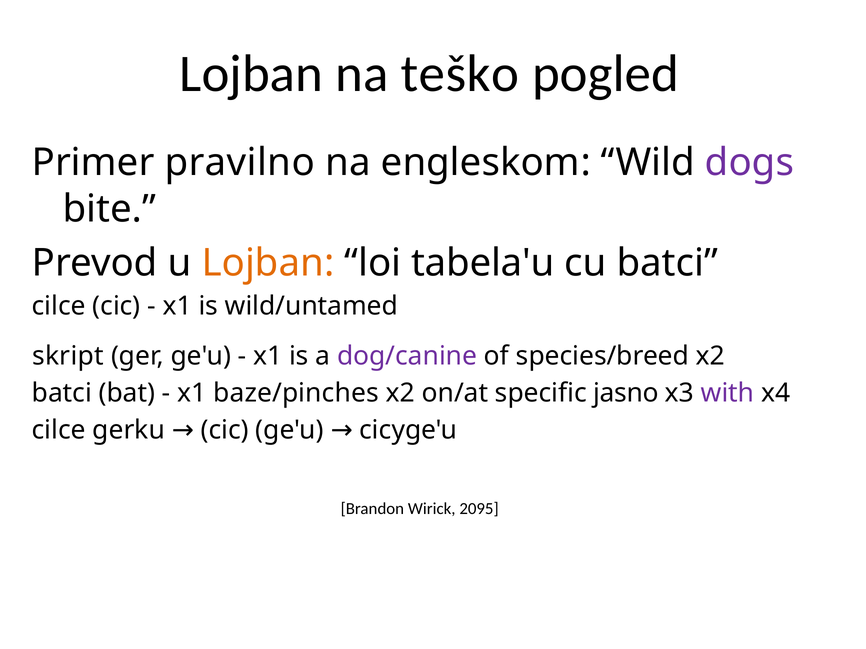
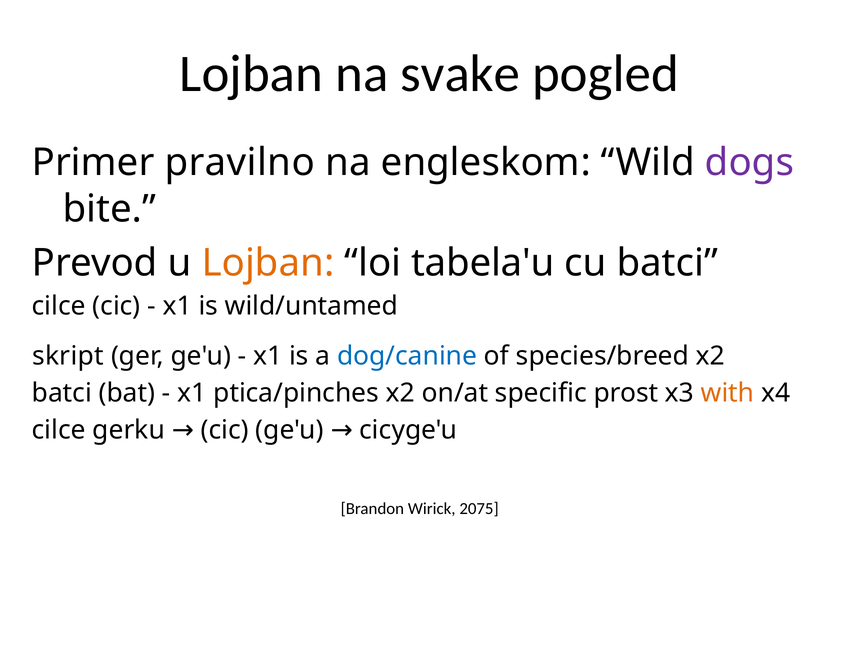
teško: teško -> svake (460, 74)
dog/canine colour: purple -> blue (407, 356)
baze/pinches: baze/pinches -> ptica/pinches (296, 393)
jasno: jasno -> prost (626, 393)
with colour: purple -> orange (727, 393)
2095: 2095 -> 2075 (479, 509)
